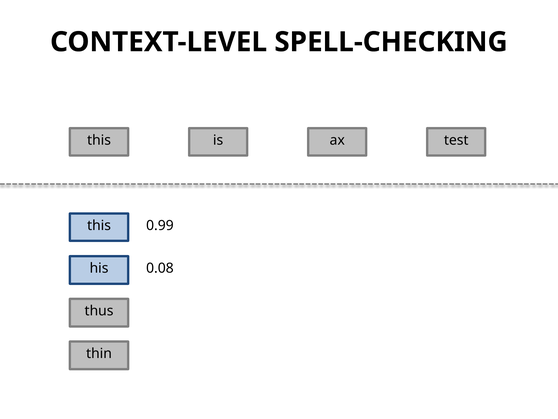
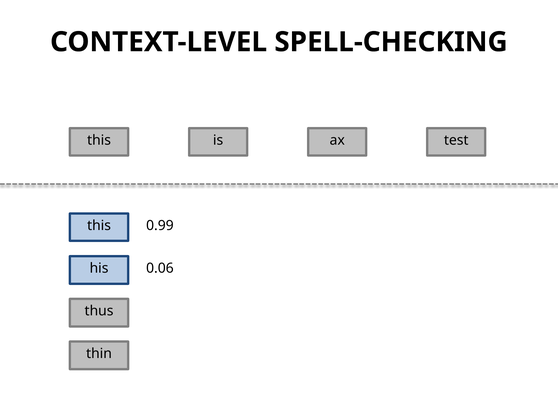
0.08: 0.08 -> 0.06 (160, 268)
